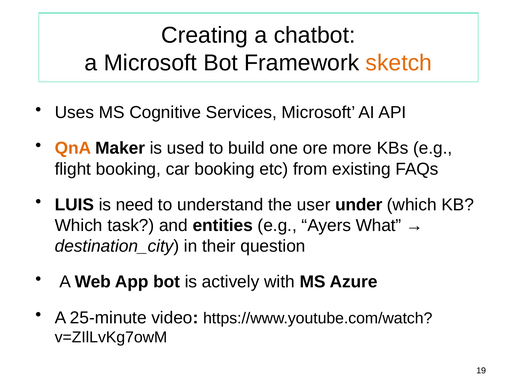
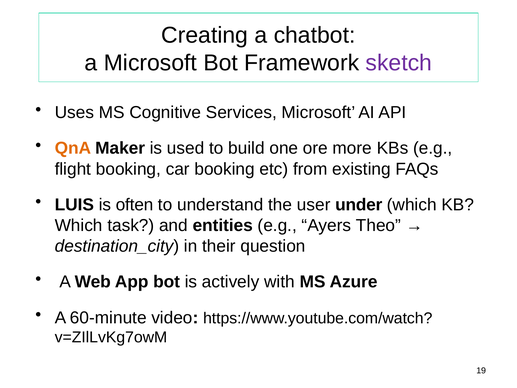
sketch colour: orange -> purple (399, 63)
need: need -> often (135, 205)
What: What -> Theo (378, 225)
25-minute: 25-minute -> 60-minute (108, 318)
